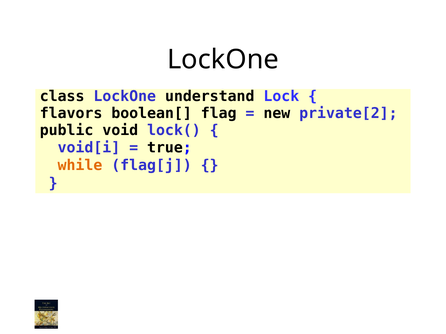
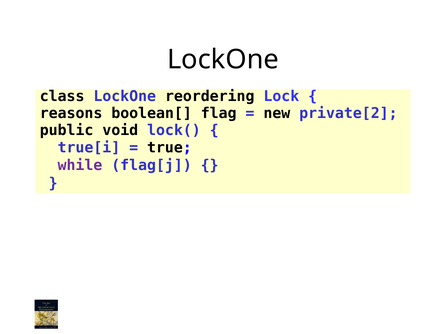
understand: understand -> reordering (210, 96)
flavors: flavors -> reasons (71, 113)
void[i: void[i -> true[i (89, 148)
while colour: orange -> purple (80, 166)
